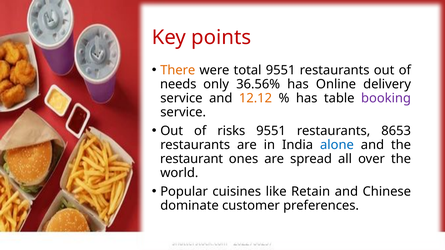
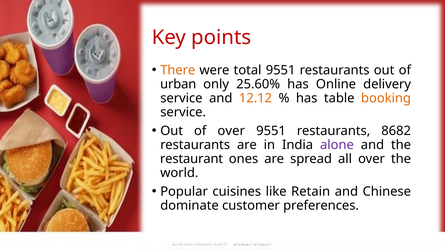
needs: needs -> urban (178, 84)
36.56%: 36.56% -> 25.60% (258, 84)
booking colour: purple -> orange (386, 98)
of risks: risks -> over (231, 131)
8653: 8653 -> 8682 (396, 131)
alone colour: blue -> purple (337, 145)
